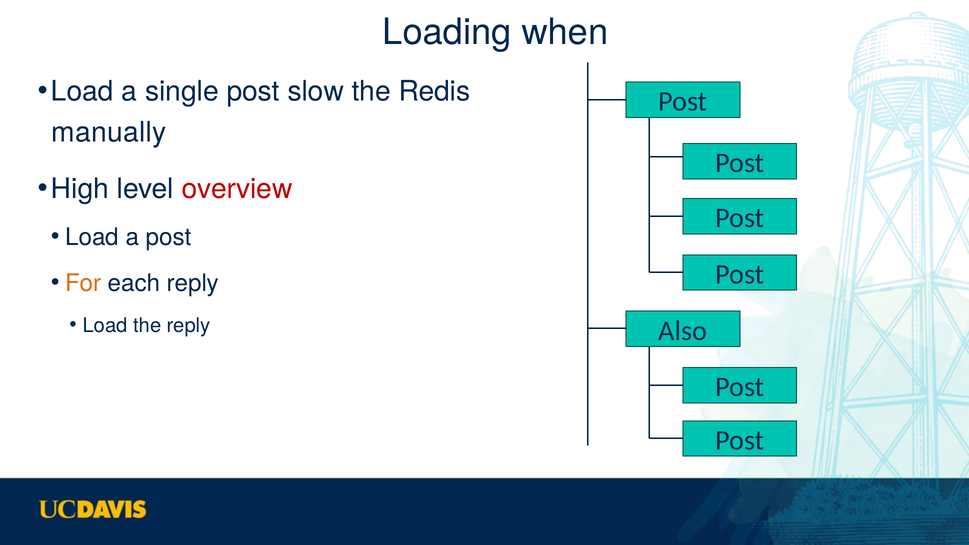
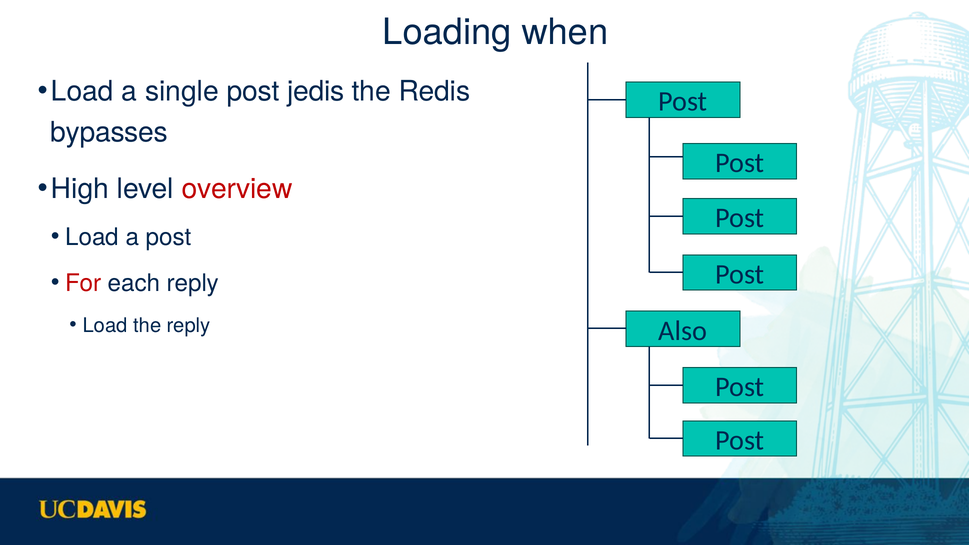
slow: slow -> jedis (316, 92)
manually: manually -> bypasses (109, 132)
For colour: orange -> red (83, 283)
